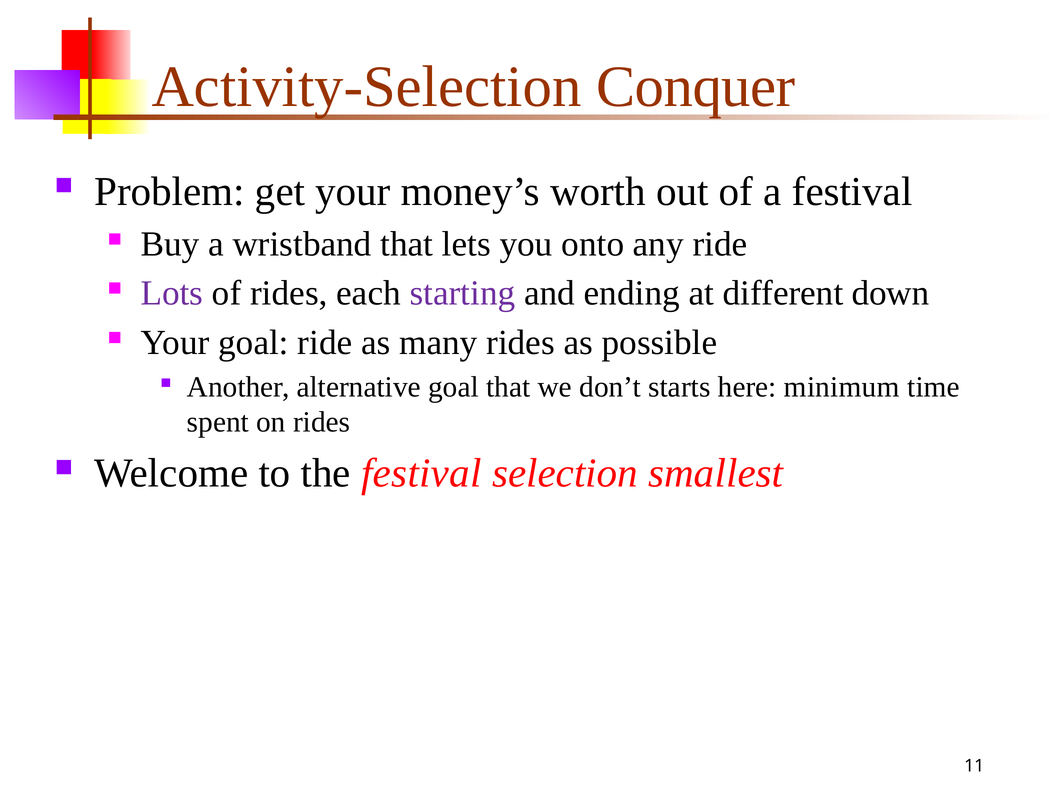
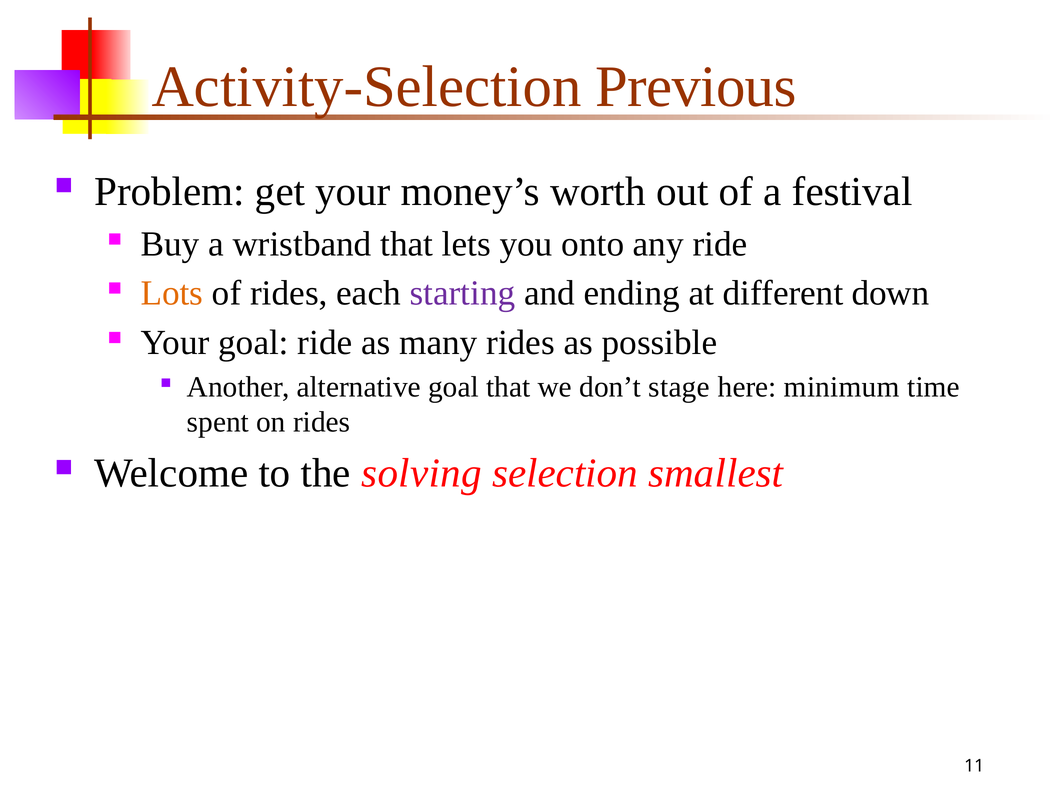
Conquer: Conquer -> Previous (696, 87)
Lots colour: purple -> orange (172, 293)
starts: starts -> stage (679, 387)
the festival: festival -> solving (421, 474)
